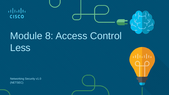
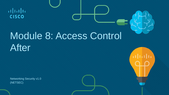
Less: Less -> After (20, 48)
